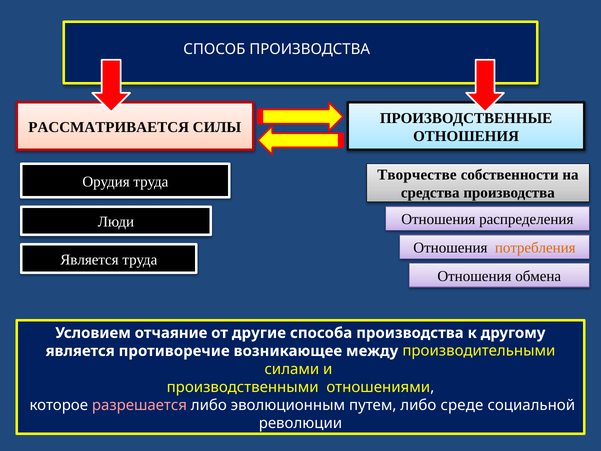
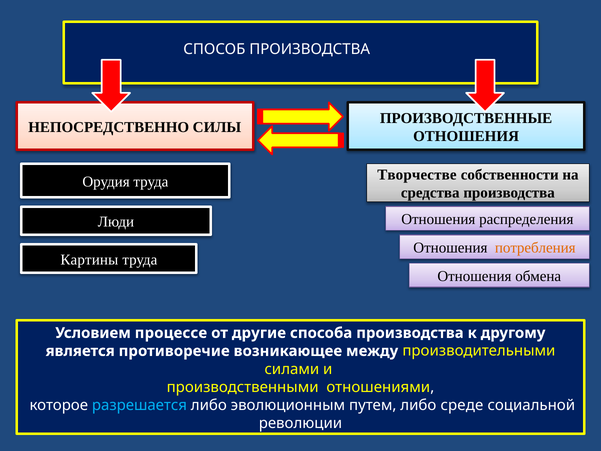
РАССМАТРИВАЕТСЯ: РАССМАТРИВАЕТСЯ -> НЕПОСРЕДСТВЕННО (109, 127)
Является: Является -> Картины (89, 260)
отчаяние: отчаяние -> процессе (171, 333)
разрешается colour: pink -> light blue (139, 405)
